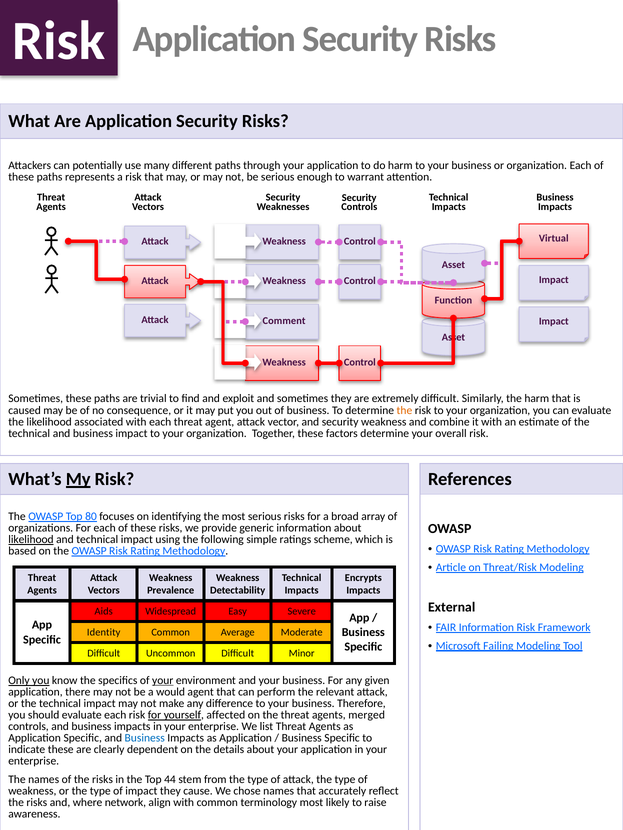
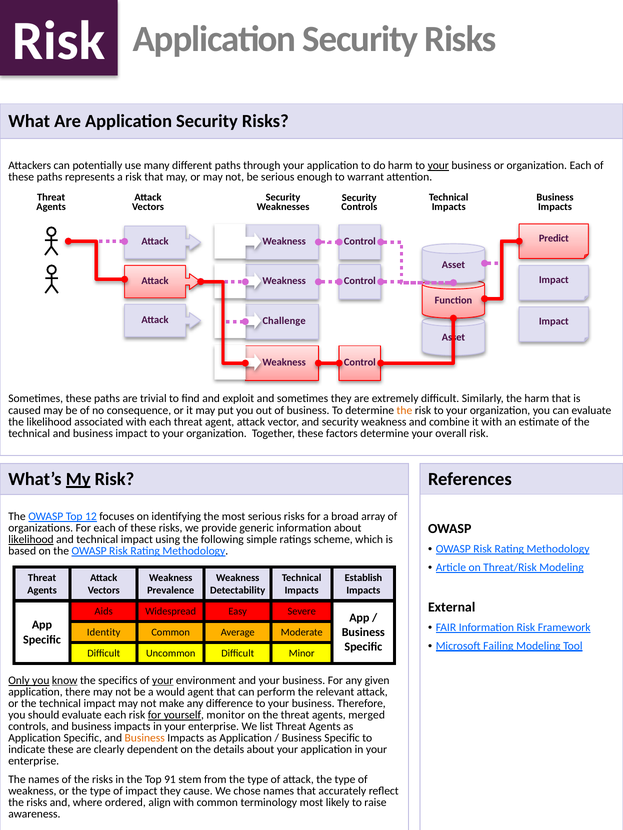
your underline: none -> present (438, 166)
Virtual: Virtual -> Predict (554, 238)
Comment: Comment -> Challenge (284, 321)
80: 80 -> 12 (91, 517)
Encrypts: Encrypts -> Establish (363, 578)
know underline: none -> present (65, 681)
affected: affected -> monitor (226, 715)
Business colour: blue -> orange (145, 739)
44: 44 -> 91 (170, 780)
network: network -> ordered (125, 803)
